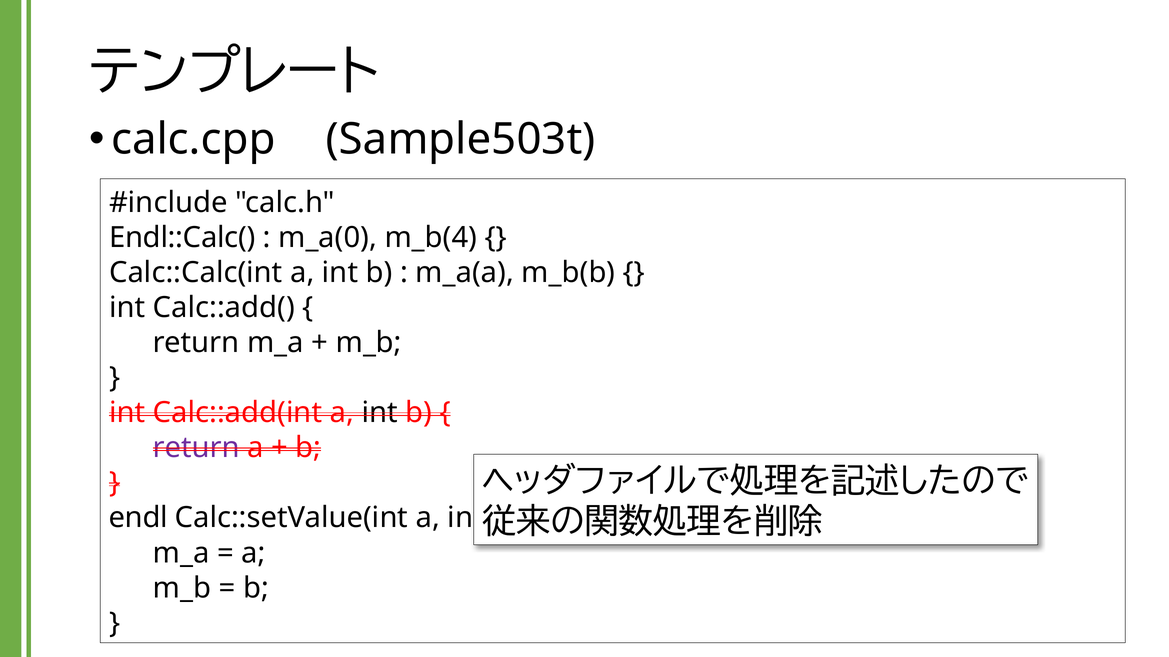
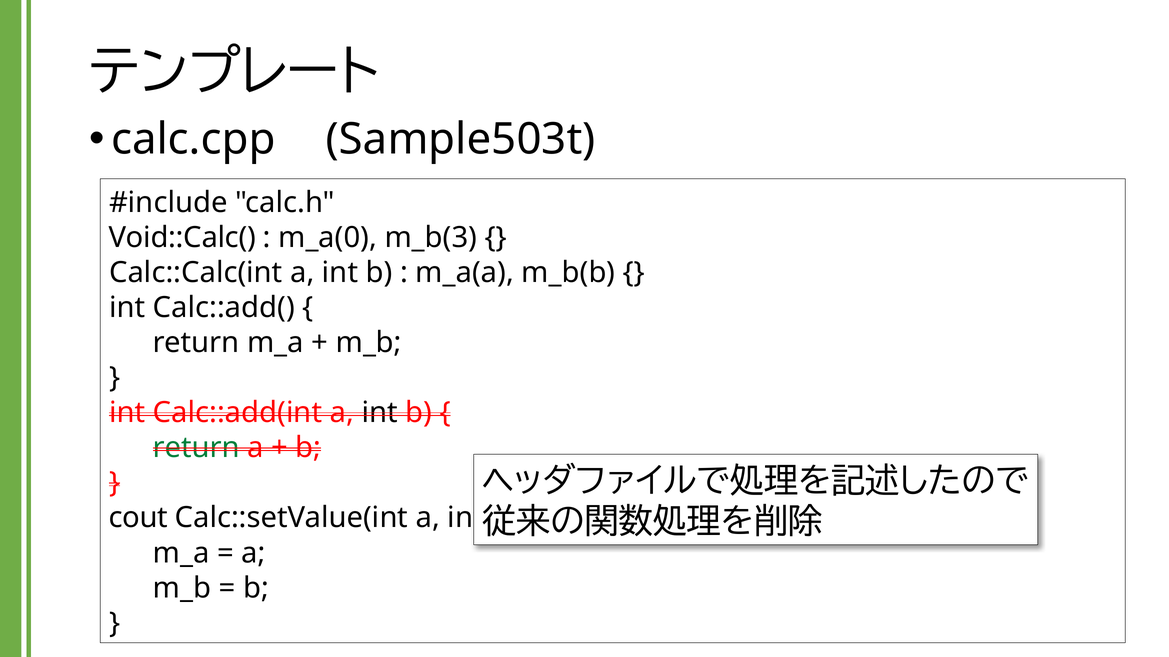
Endl::Calc(: Endl::Calc( -> Void::Calc( (182, 238)
m_b(4: m_b(4 -> m_b(3 (431, 238)
return colour: purple -> green (196, 448)
endl: endl -> cout (138, 518)
